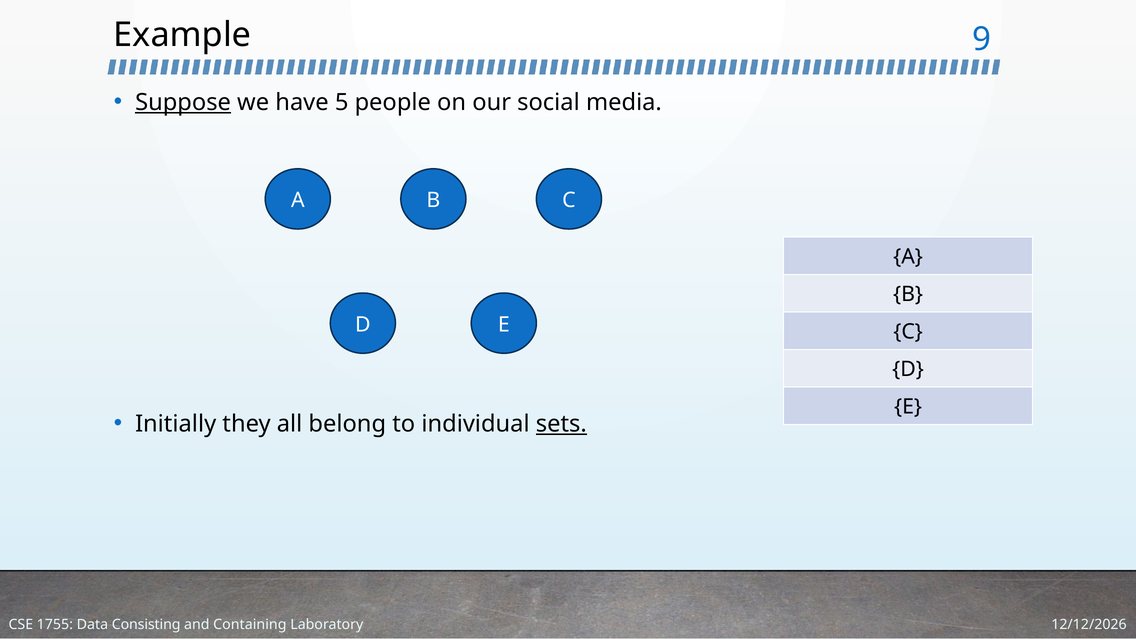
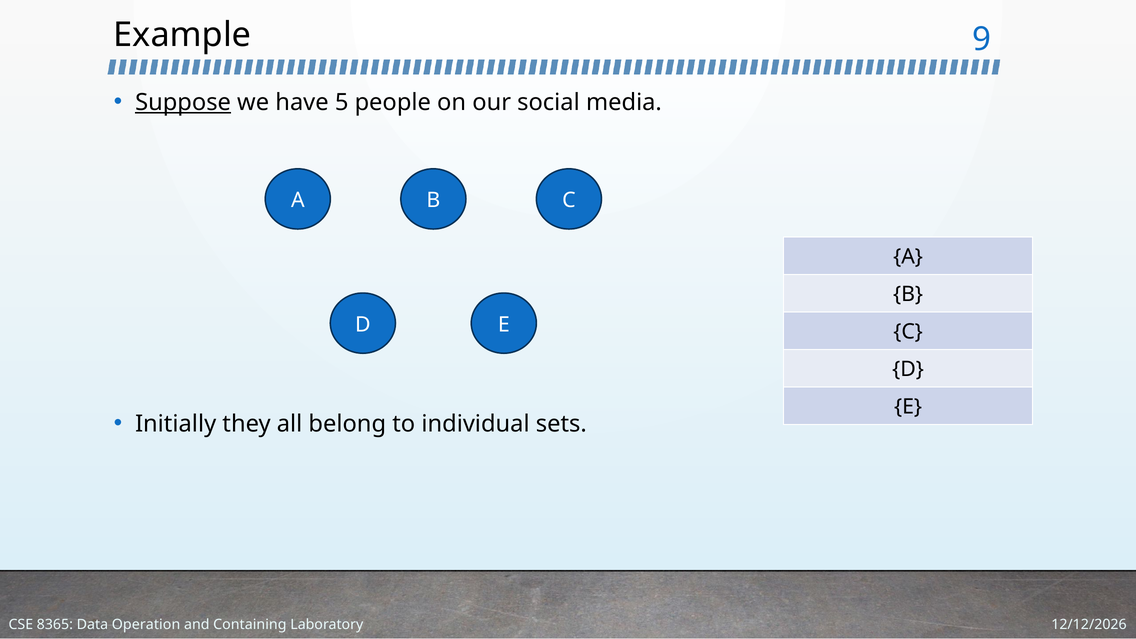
sets underline: present -> none (561, 424)
1755: 1755 -> 8365 (55, 624)
Consisting: Consisting -> Operation (146, 624)
